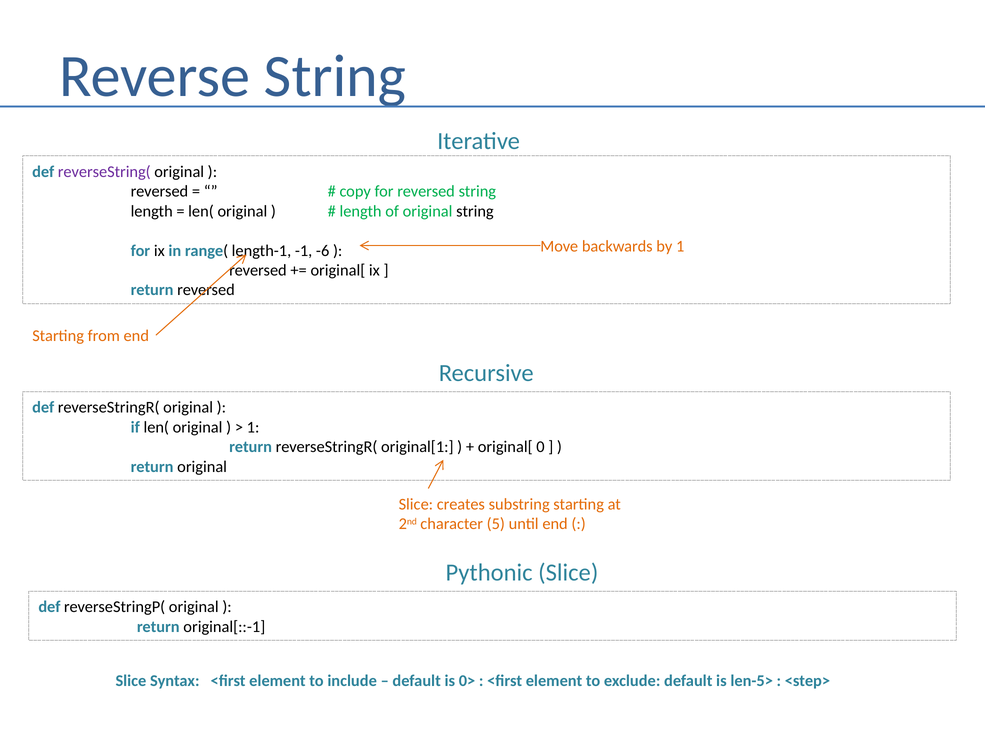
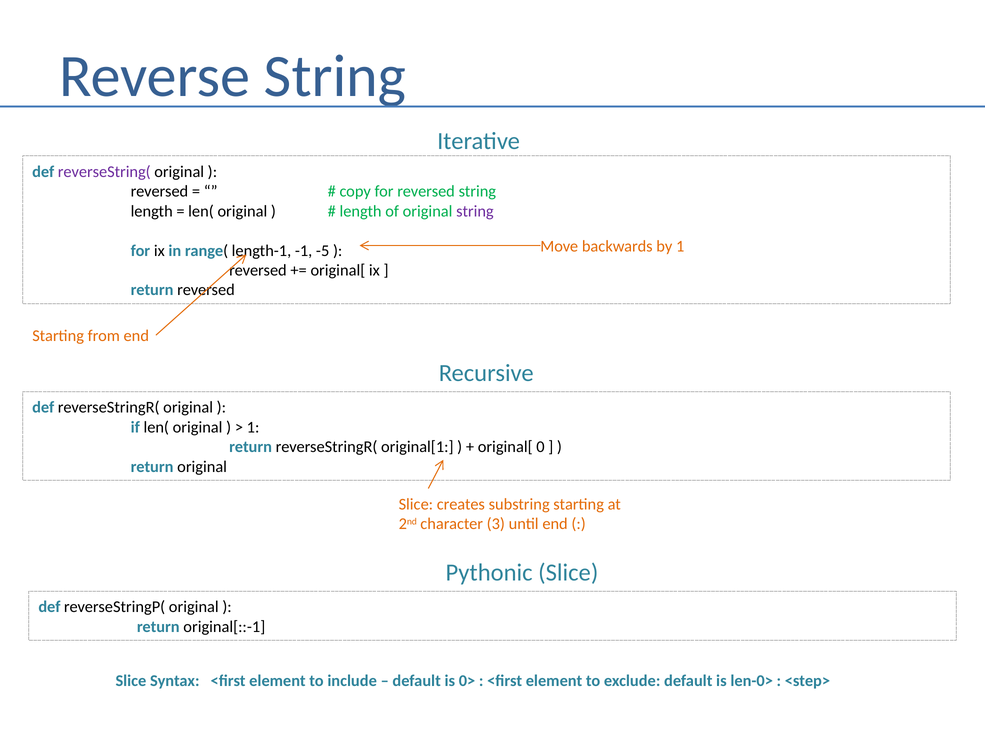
string colour: black -> purple (475, 211)
-6: -6 -> -5 (323, 251)
5: 5 -> 3 (496, 524)
len-5>: len-5> -> len-0> (752, 681)
